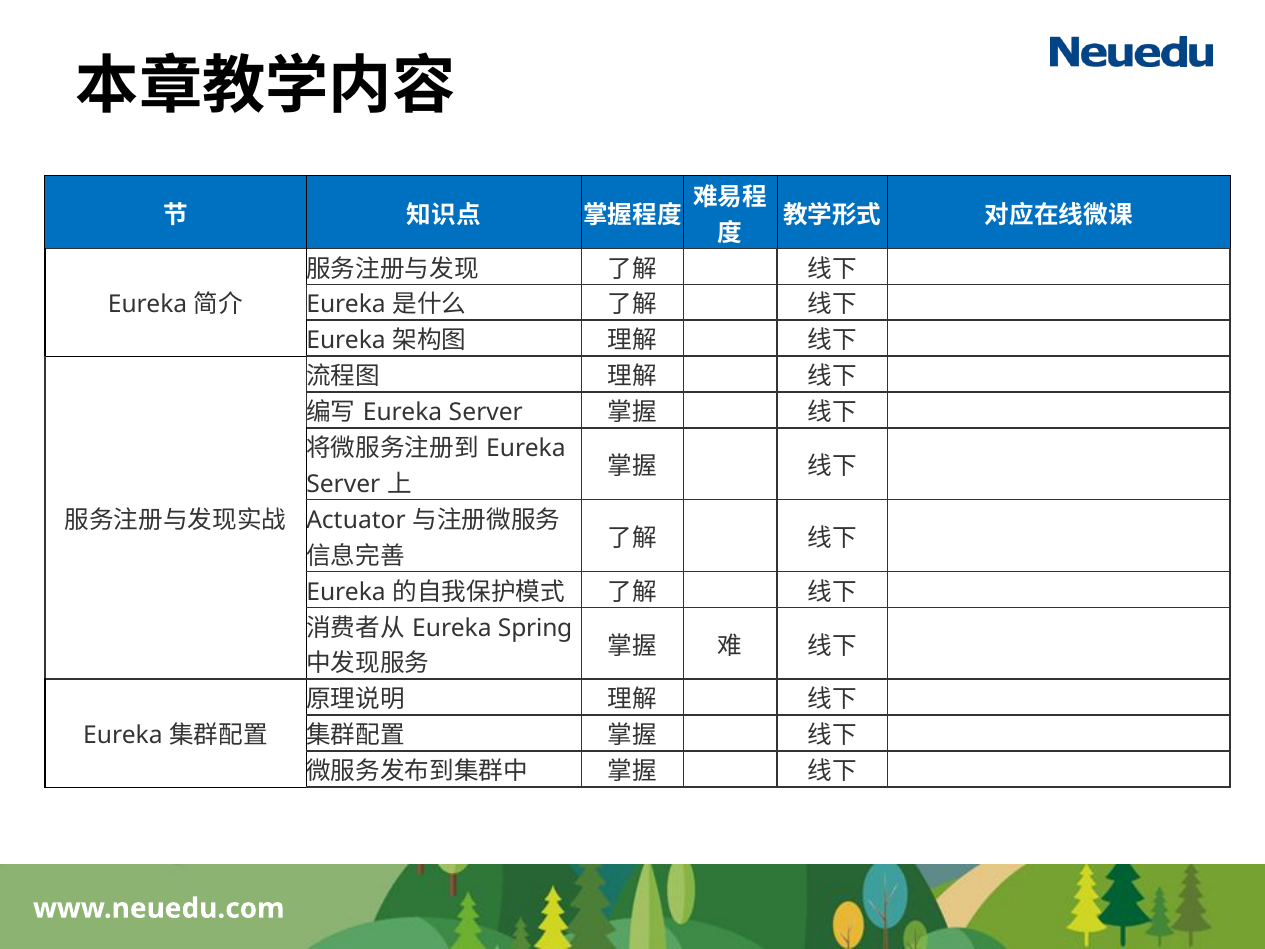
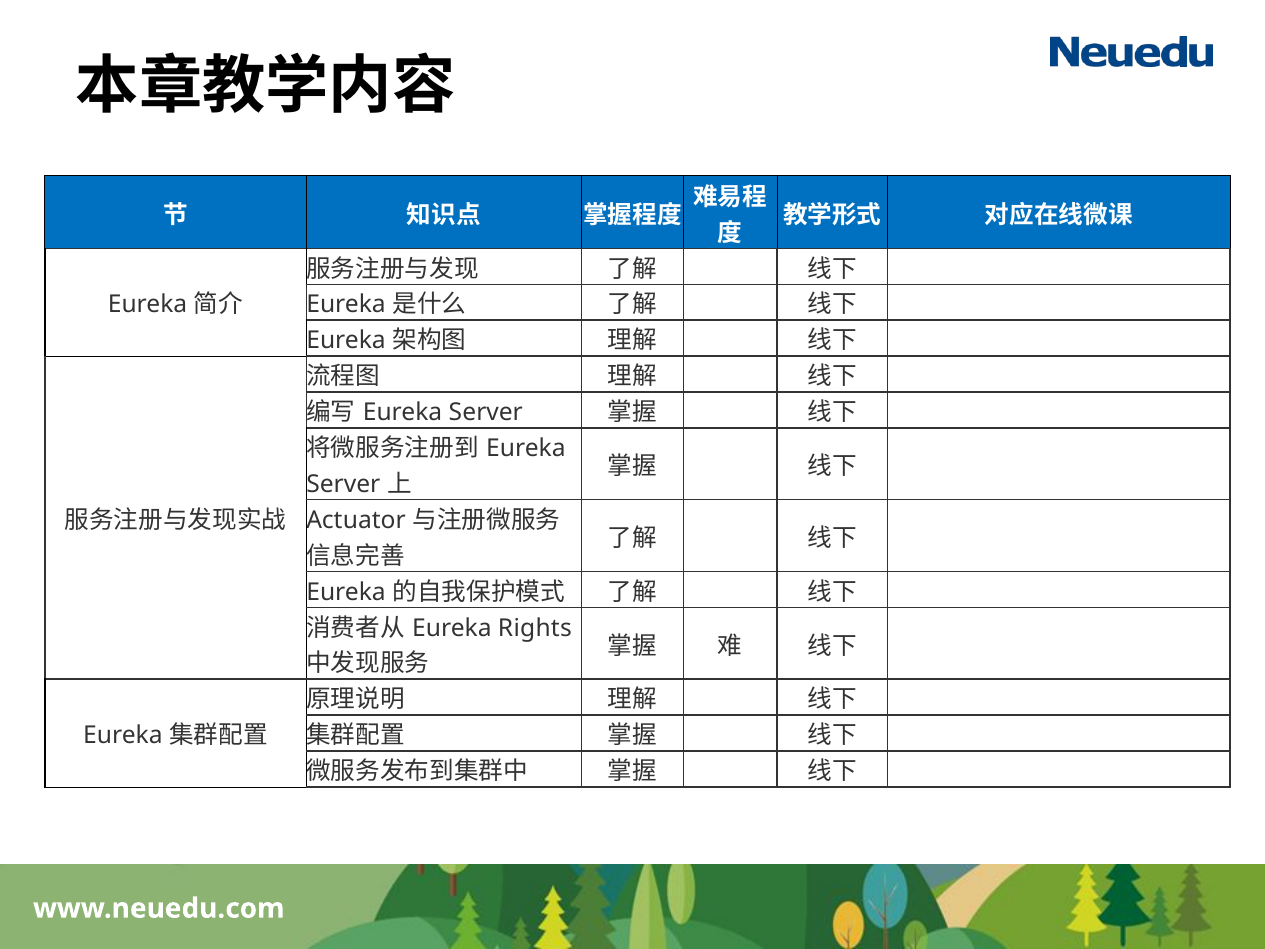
Spring: Spring -> Rights (535, 628)
